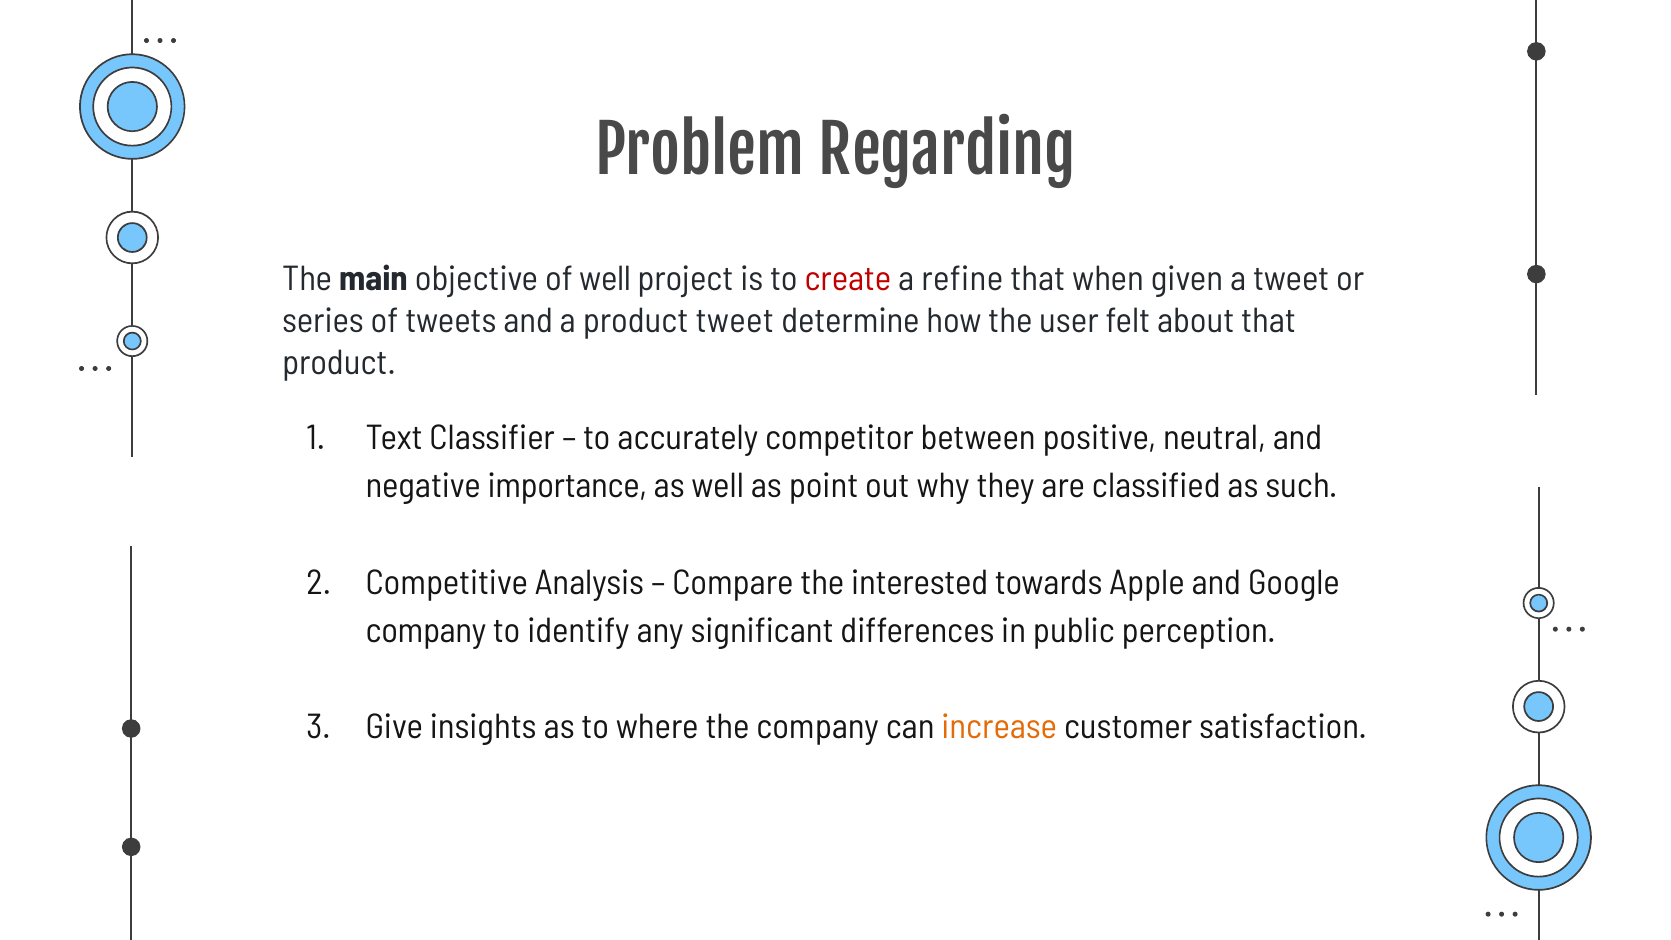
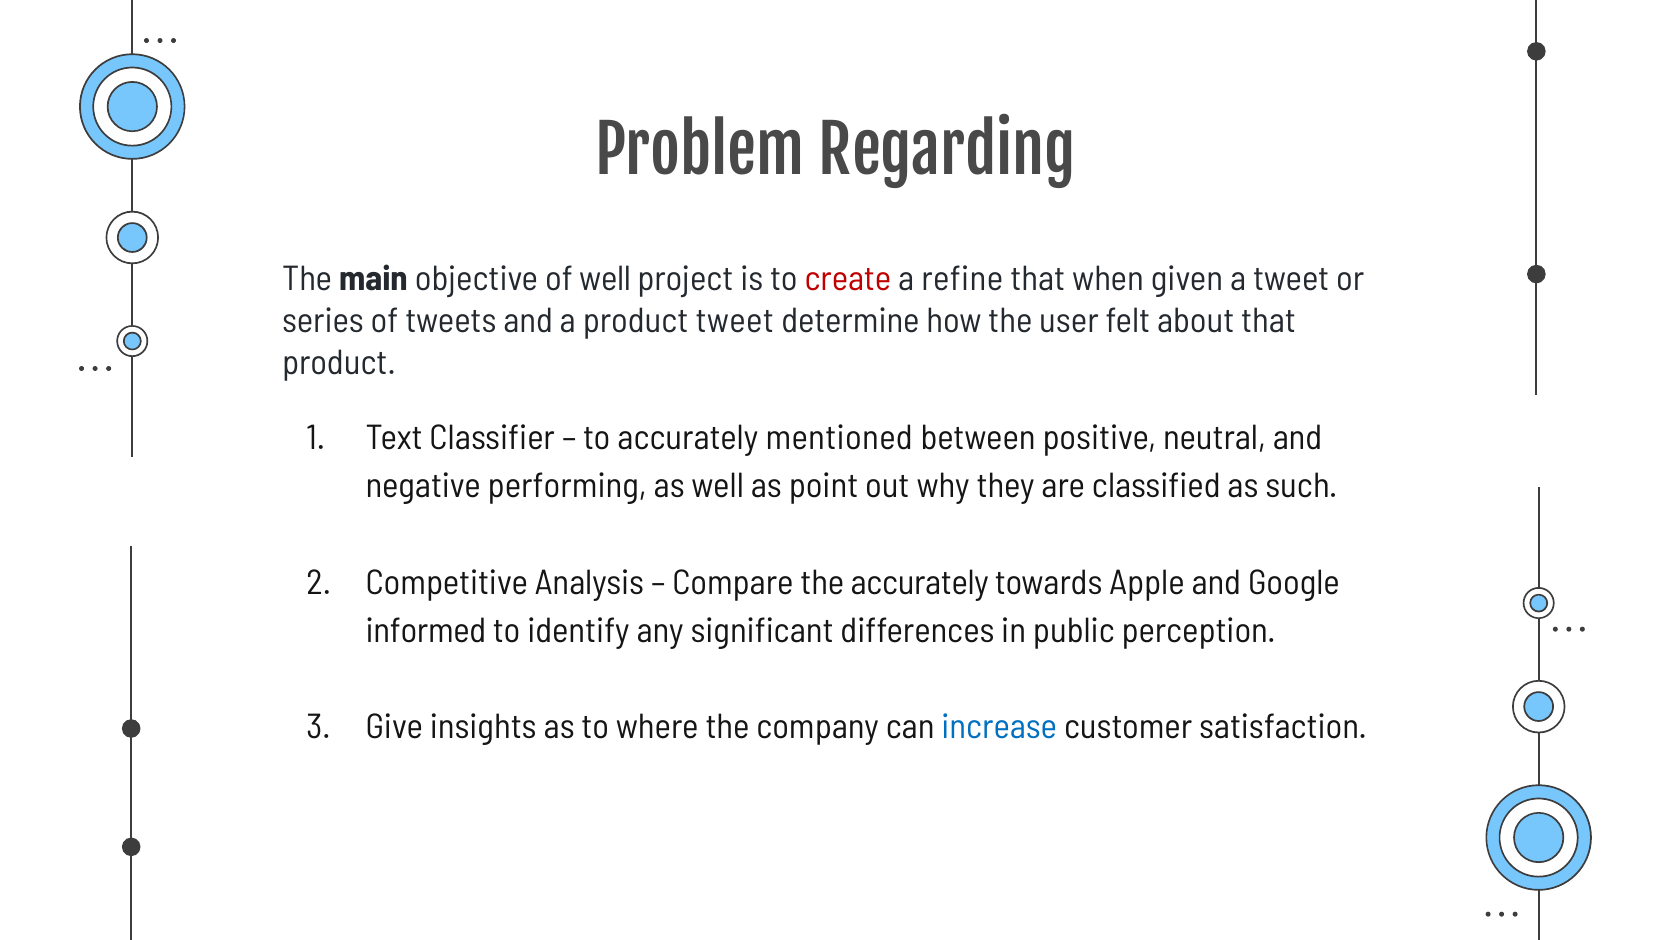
competitor: competitor -> mentioned (839, 438)
importance: importance -> performing (567, 486)
the interested: interested -> accurately (920, 583)
company: company -> informed (426, 631)
increase colour: orange -> blue (999, 727)
